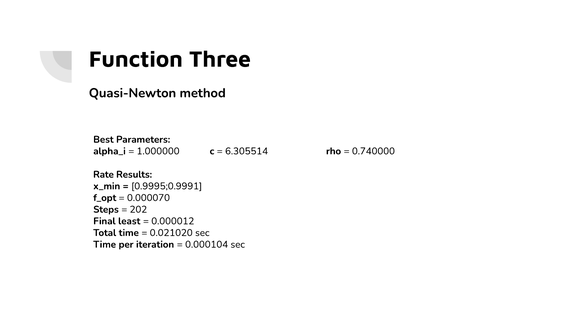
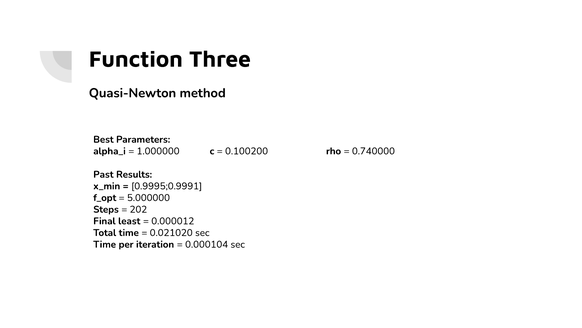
6.305514: 6.305514 -> 0.100200 (247, 151)
Rate: Rate -> Past (103, 174)
0.000070: 0.000070 -> 5.000000 (148, 197)
